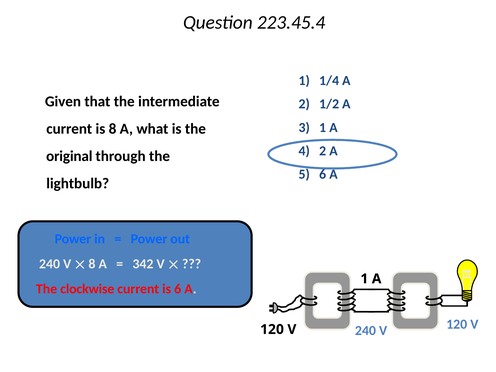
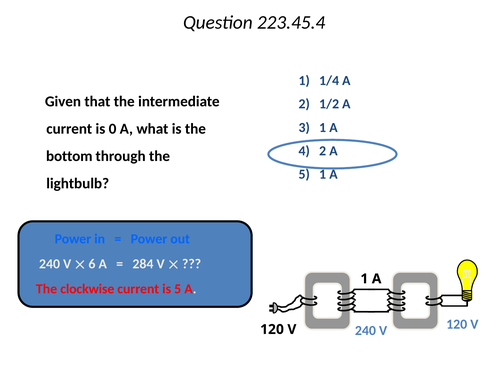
is 8: 8 -> 0 (113, 129)
original: original -> bottom (69, 156)
5 6: 6 -> 1 (323, 174)
8: 8 -> 6 (92, 264)
342: 342 -> 284 (143, 264)
is 6: 6 -> 5 (178, 289)
